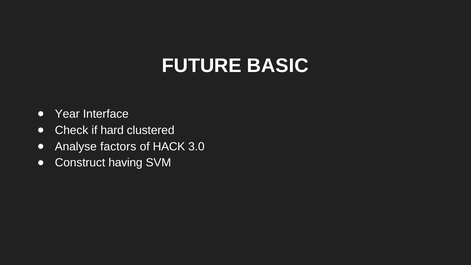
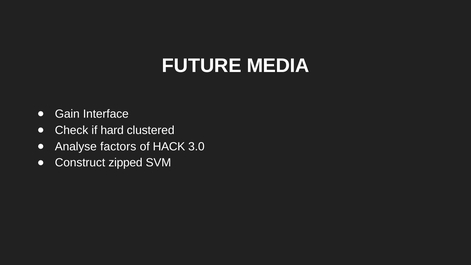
BASIC: BASIC -> MEDIA (278, 66)
Year: Year -> Gain (67, 114)
having: having -> zipped (125, 163)
